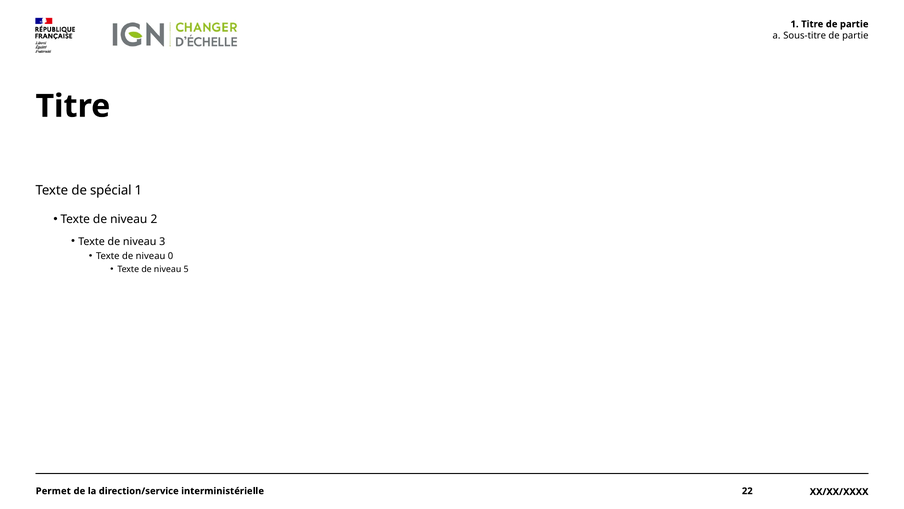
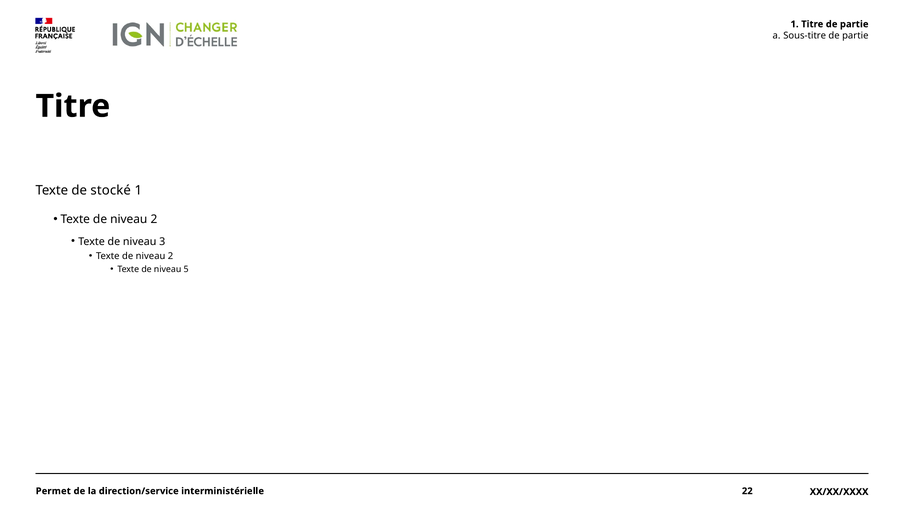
spécial: spécial -> stocké (111, 190)
0: 0 -> 2 (171, 256)
